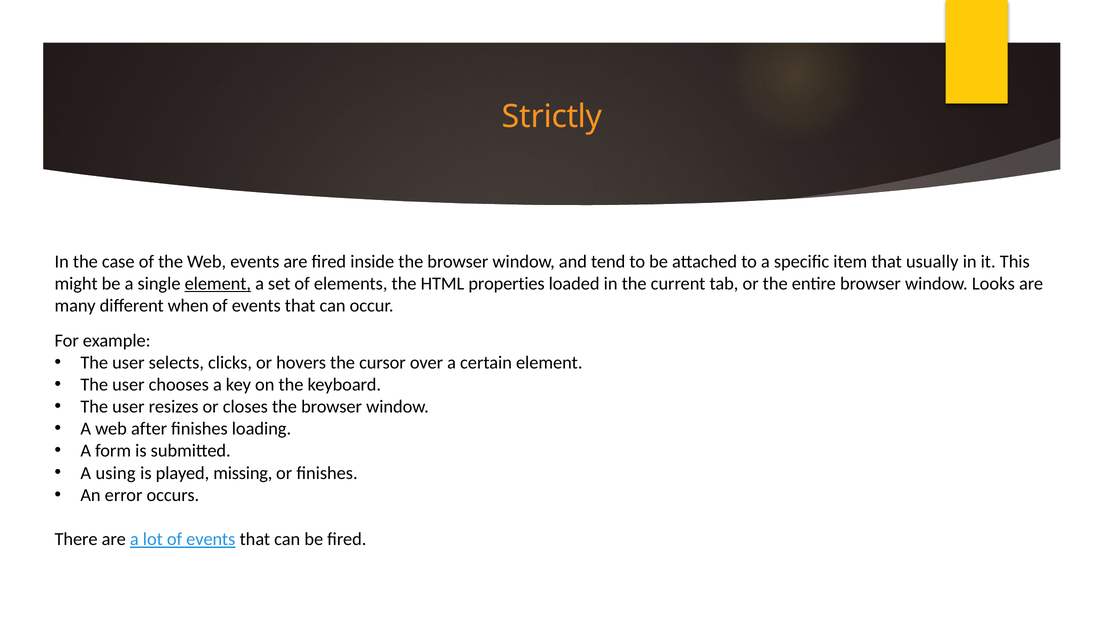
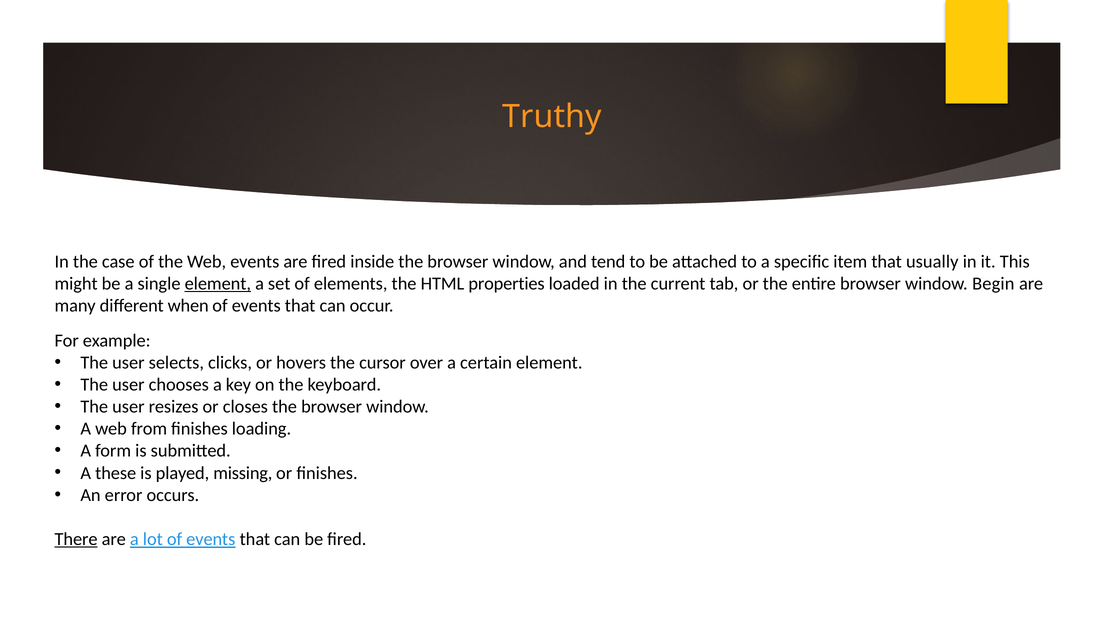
Strictly: Strictly -> Truthy (552, 116)
Looks: Looks -> Begin (993, 284)
after: after -> from (149, 429)
using: using -> these (116, 473)
There underline: none -> present (76, 539)
